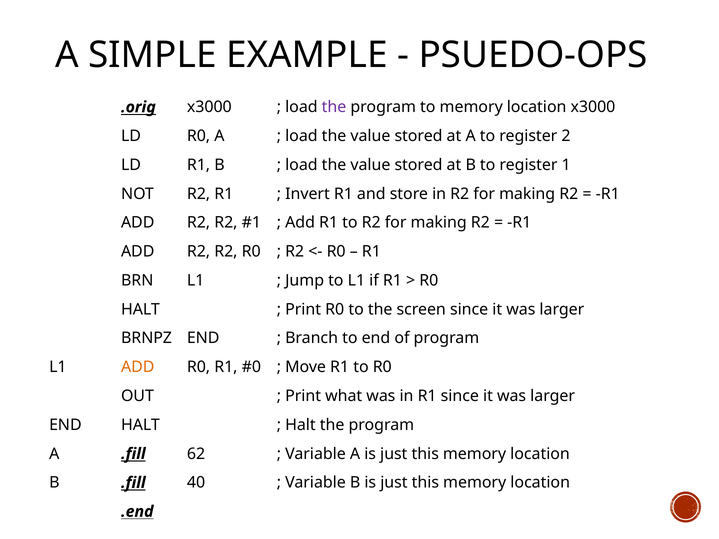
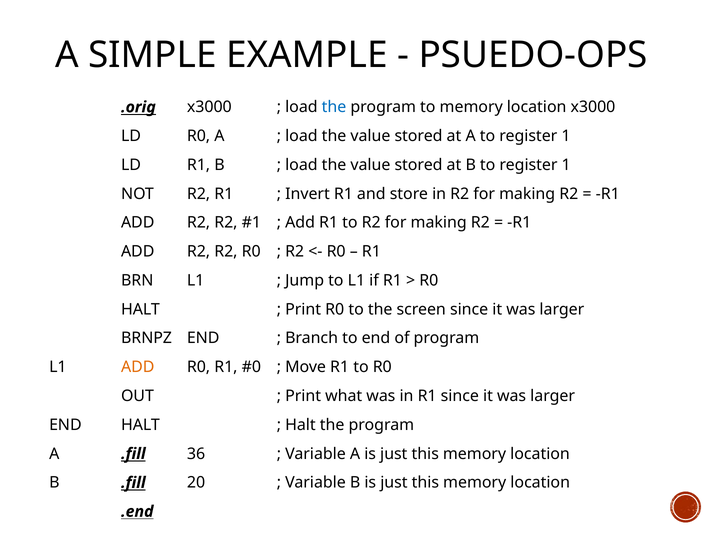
the colour: purple -> blue (334, 107)
A to register 2: 2 -> 1 (566, 136)
62: 62 -> 36 (196, 454)
40: 40 -> 20 (196, 483)
